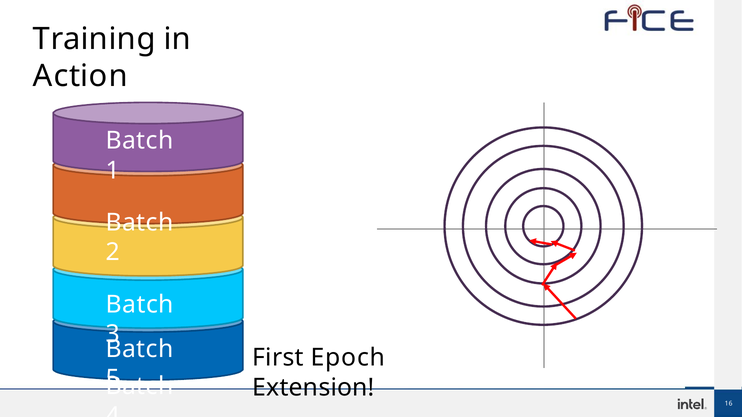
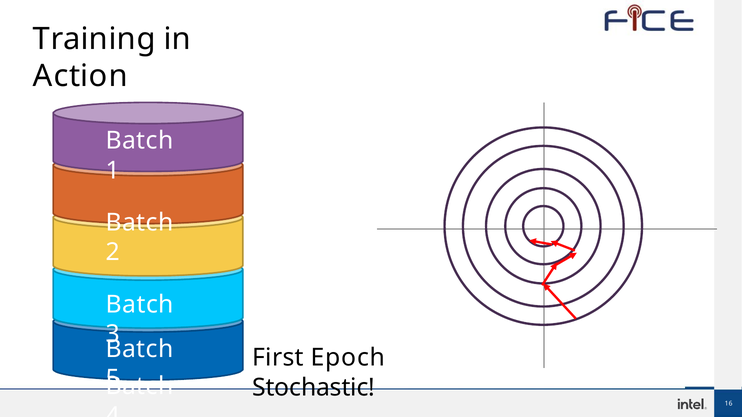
Extension: Extension -> Stochastic (314, 388)
